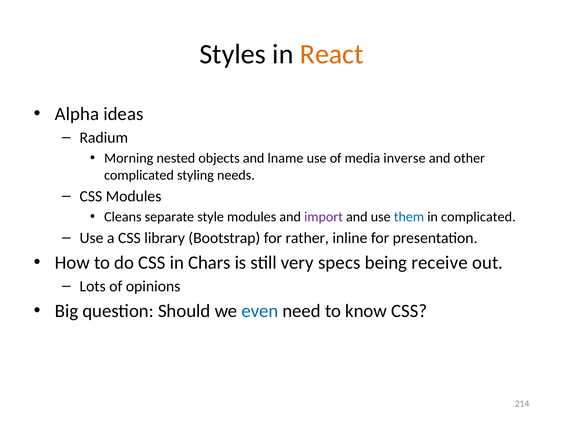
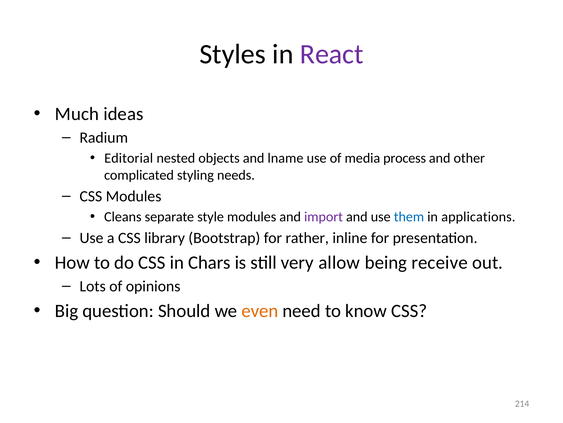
React colour: orange -> purple (332, 54)
Alpha: Alpha -> Much (77, 114)
Morning: Morning -> Editorial (129, 158)
inverse: inverse -> process (405, 158)
in complicated: complicated -> applications (478, 216)
specs: specs -> allow (339, 262)
even colour: blue -> orange (260, 310)
